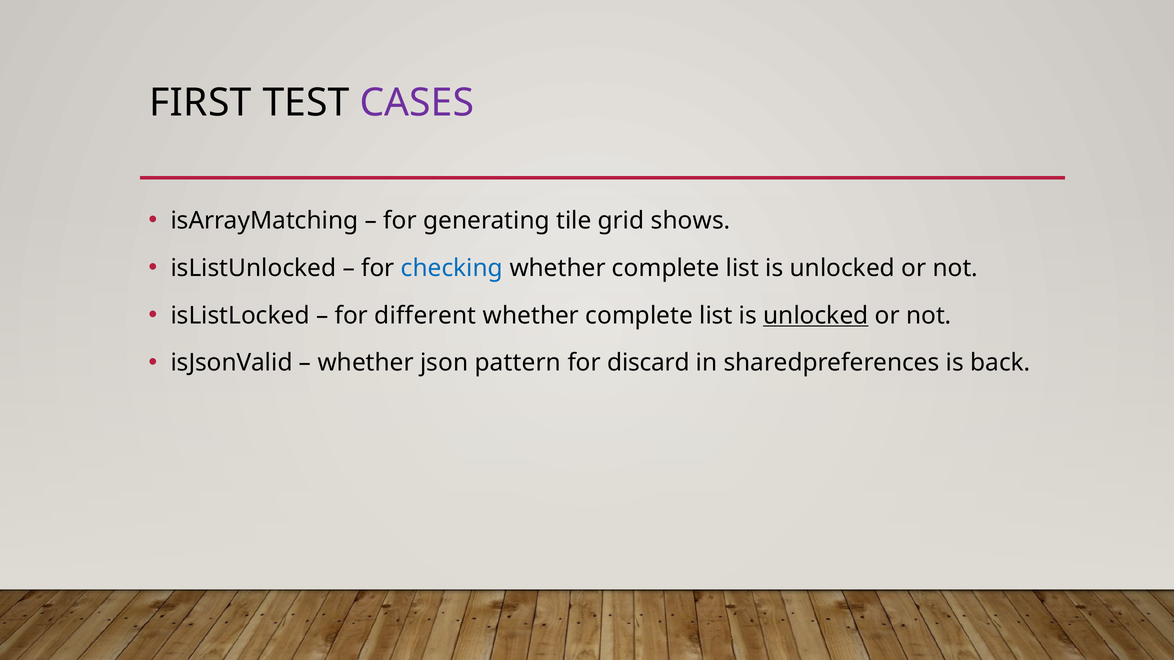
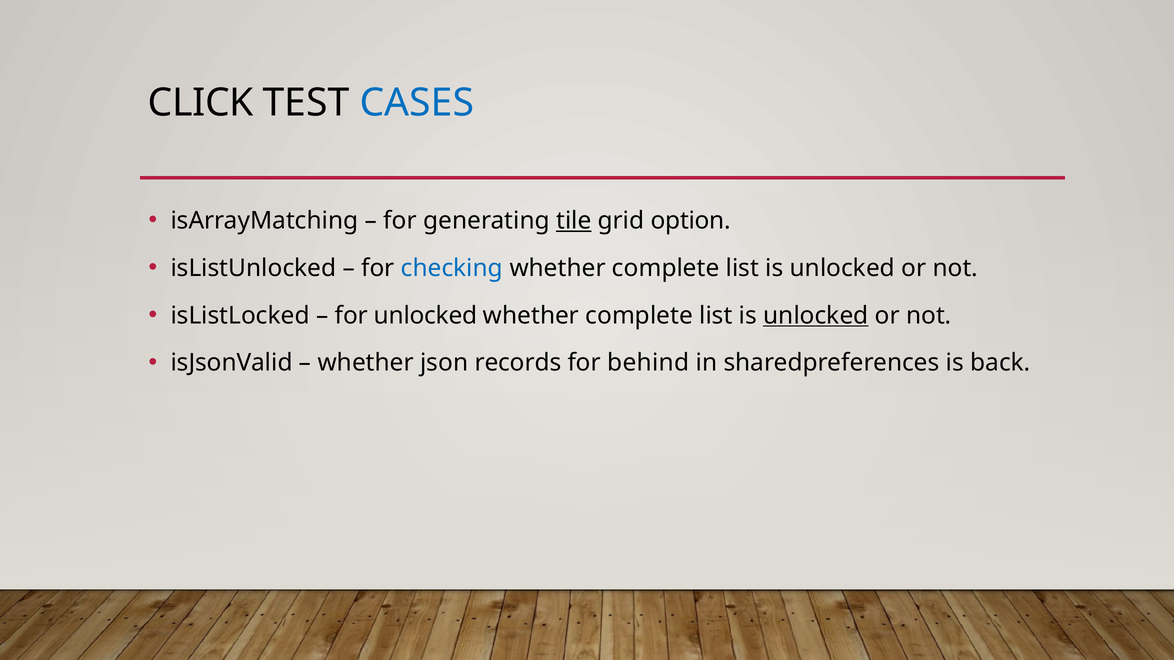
FIRST: FIRST -> CLICK (201, 103)
CASES colour: purple -> blue (417, 103)
tile underline: none -> present (574, 221)
shows: shows -> option (691, 221)
for different: different -> unlocked (426, 316)
pattern: pattern -> records (518, 363)
discard: discard -> behind (648, 363)
